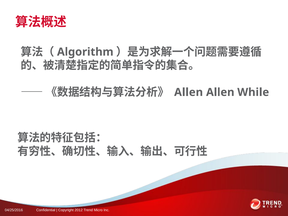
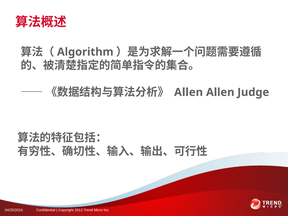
While: While -> Judge (253, 92)
